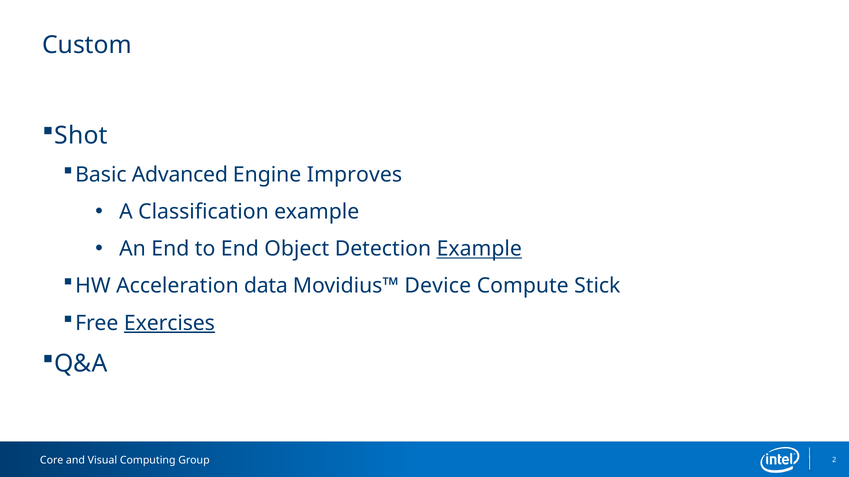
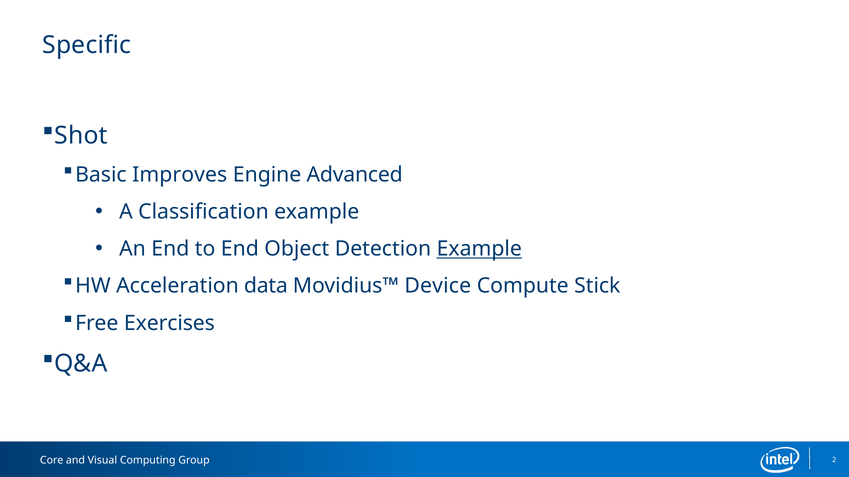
Custom: Custom -> Specific (87, 45)
Advanced: Advanced -> Improves (180, 175)
Improves: Improves -> Advanced (355, 175)
Exercises underline: present -> none (169, 323)
